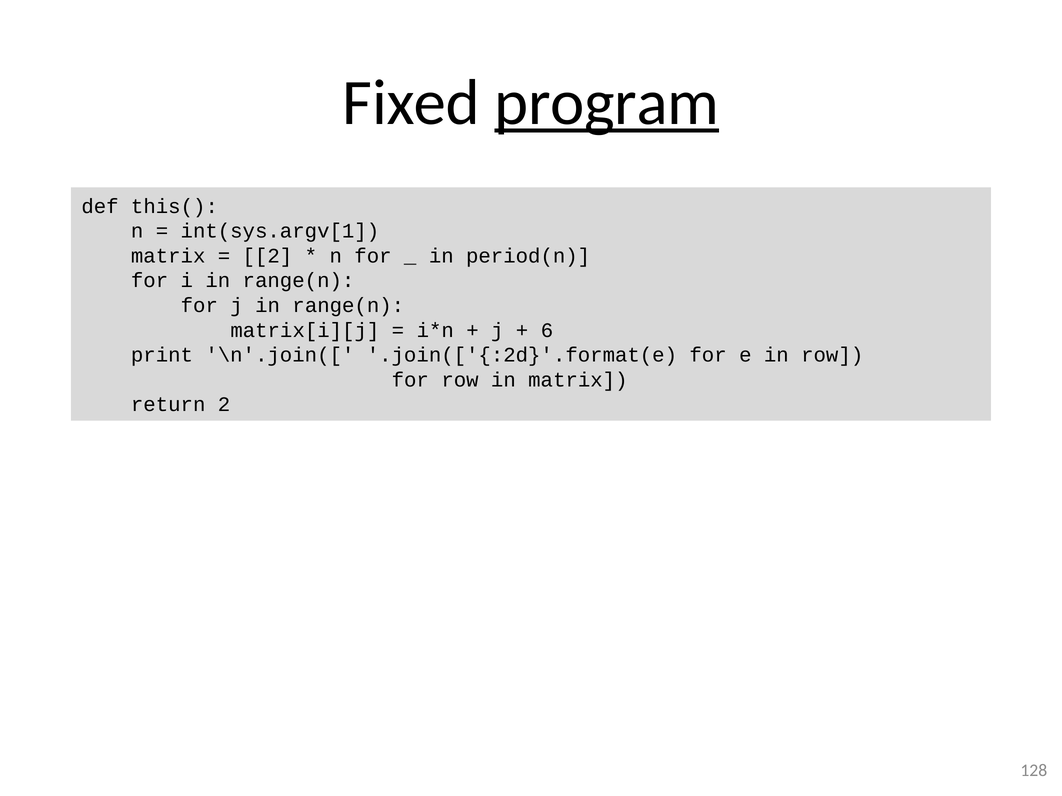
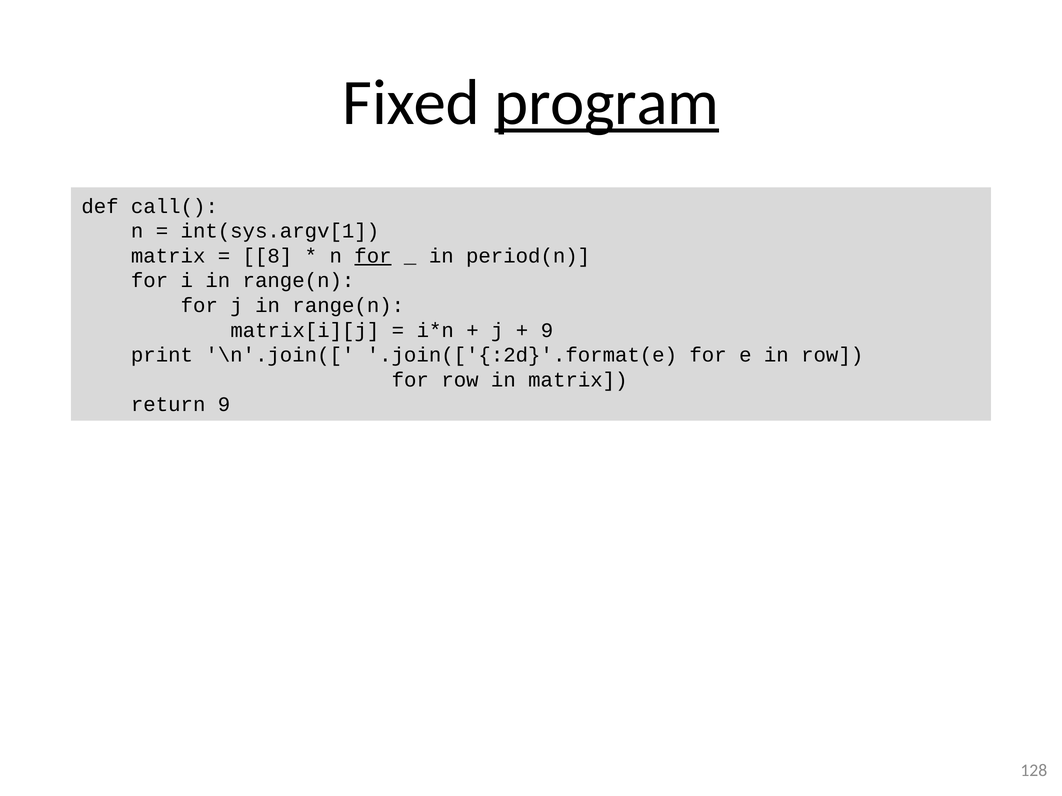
this(: this( -> call( (174, 206)
2: 2 -> 8 (267, 256)
for underline: none -> present (373, 256)
6: 6 -> 9 (547, 330)
return 2: 2 -> 9 (224, 405)
